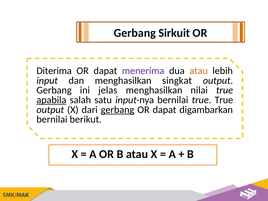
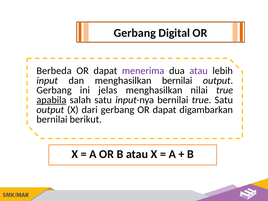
Sirkuit: Sirkuit -> Digital (174, 33)
Diterima: Diterima -> Berbeda (54, 71)
atau colour: orange -> purple (199, 71)
menghasilkan singkat: singkat -> bernilai (177, 80)
true True: True -> Satu (224, 100)
gerbang underline: present -> none (117, 110)
